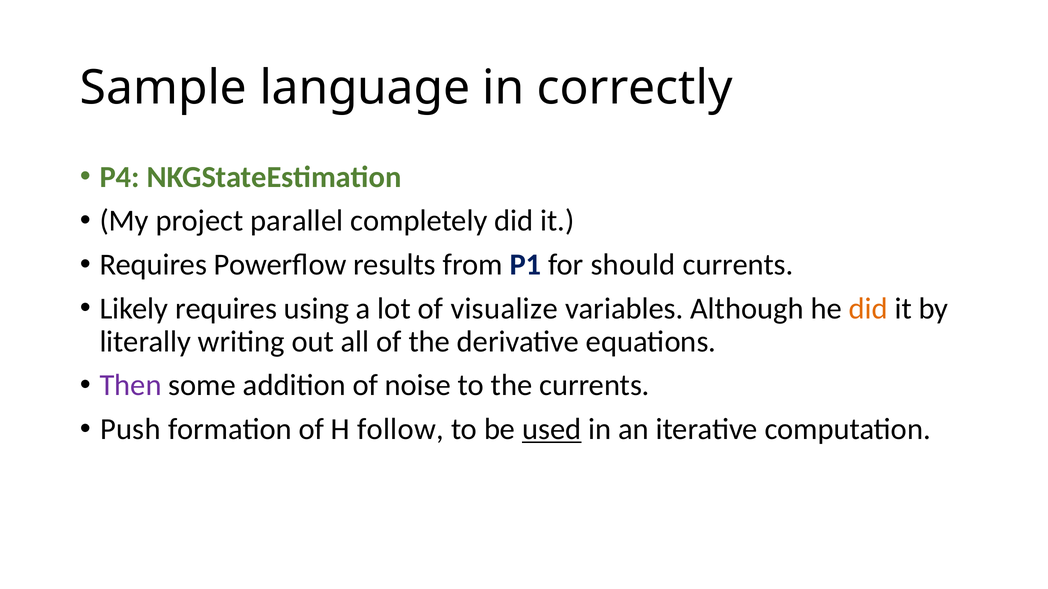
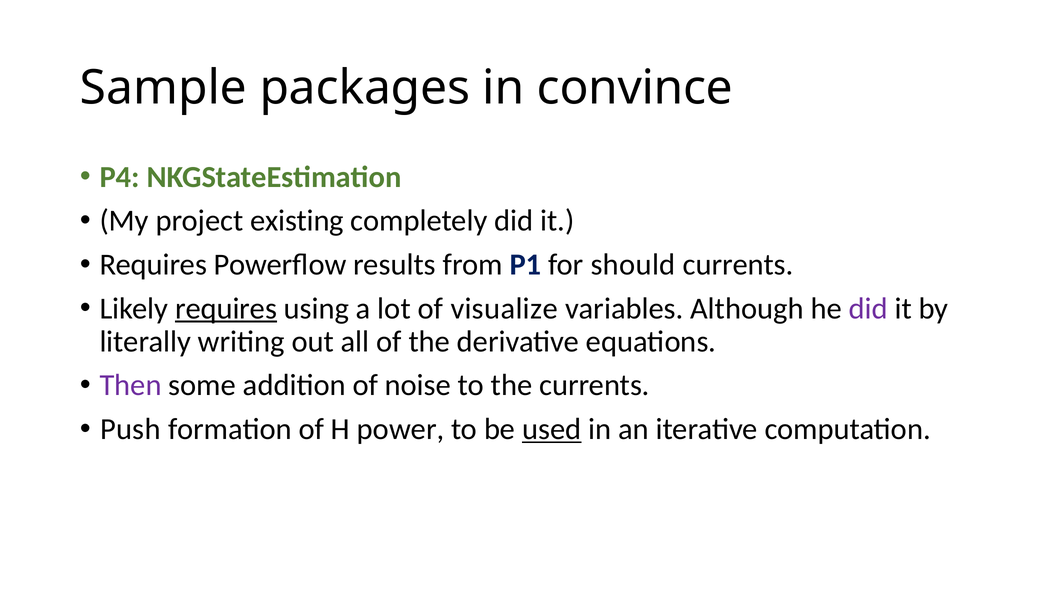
language: language -> packages (365, 88)
correctly: correctly -> convince (635, 88)
parallel: parallel -> existing (297, 221)
requires underline: none -> present (226, 309)
did colour: orange -> purple (868, 309)
follow: follow -> power (401, 429)
